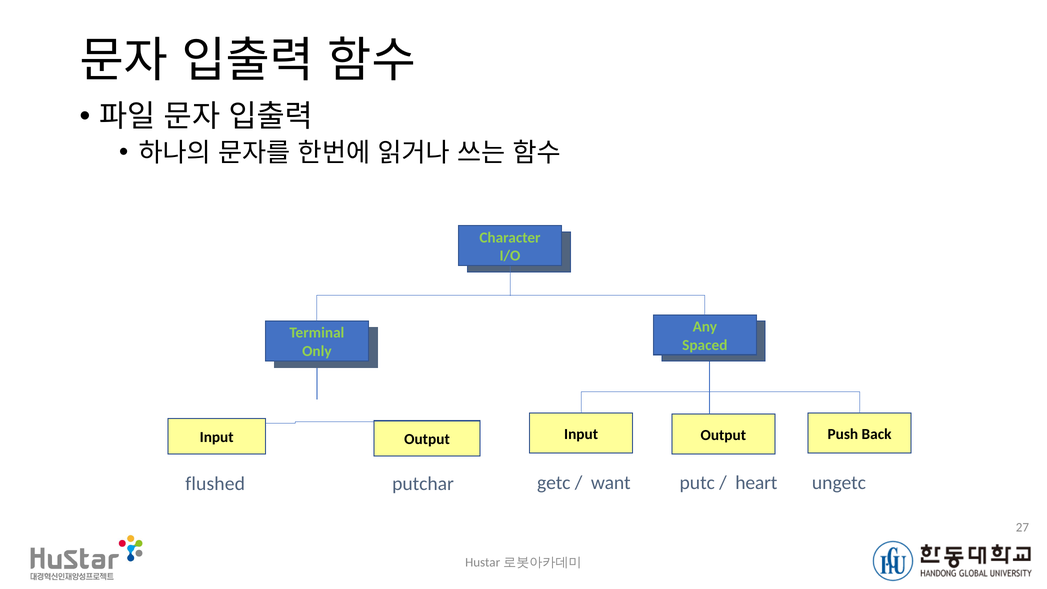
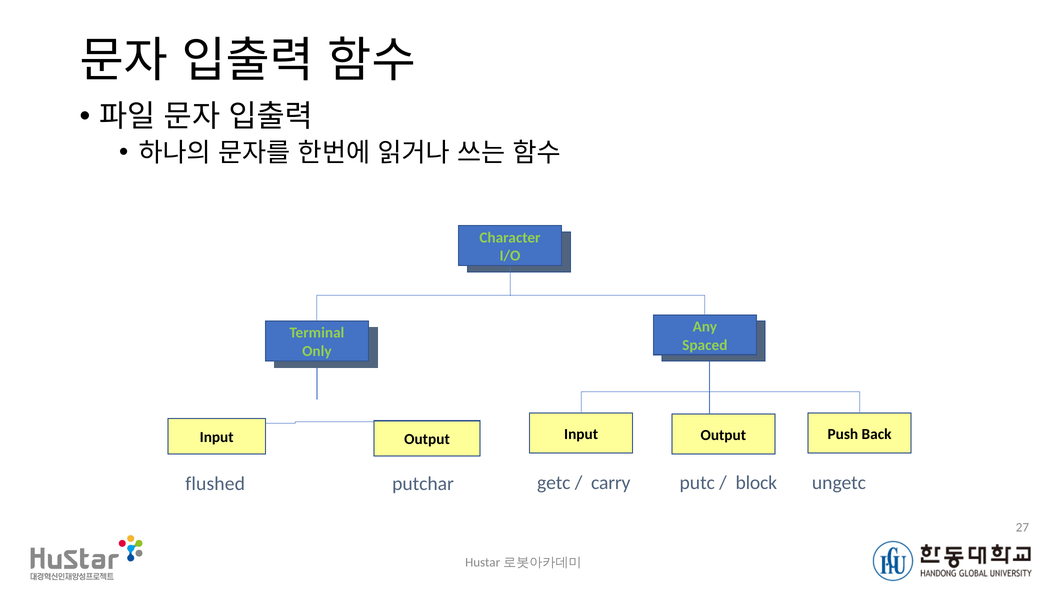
want: want -> carry (611, 483)
heart: heart -> block (756, 483)
